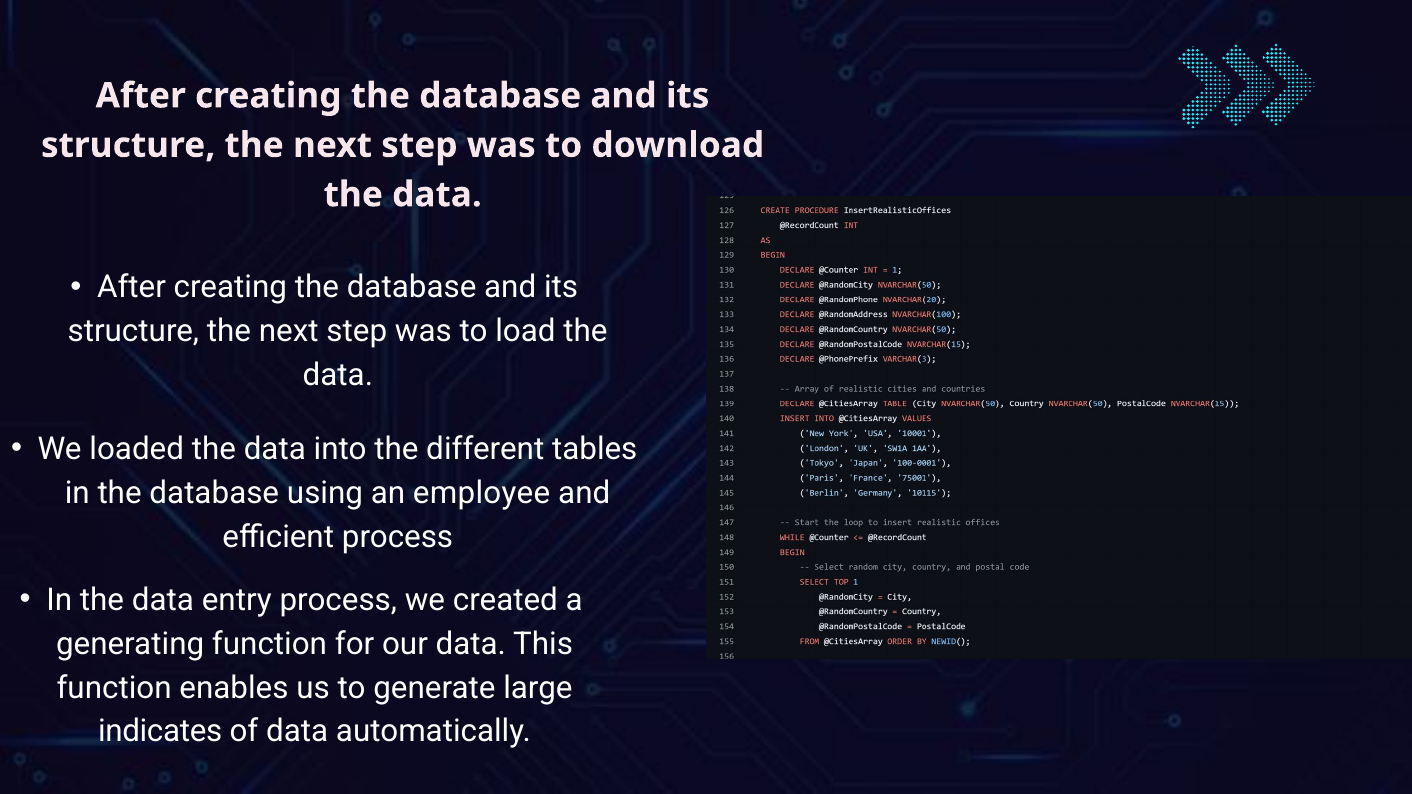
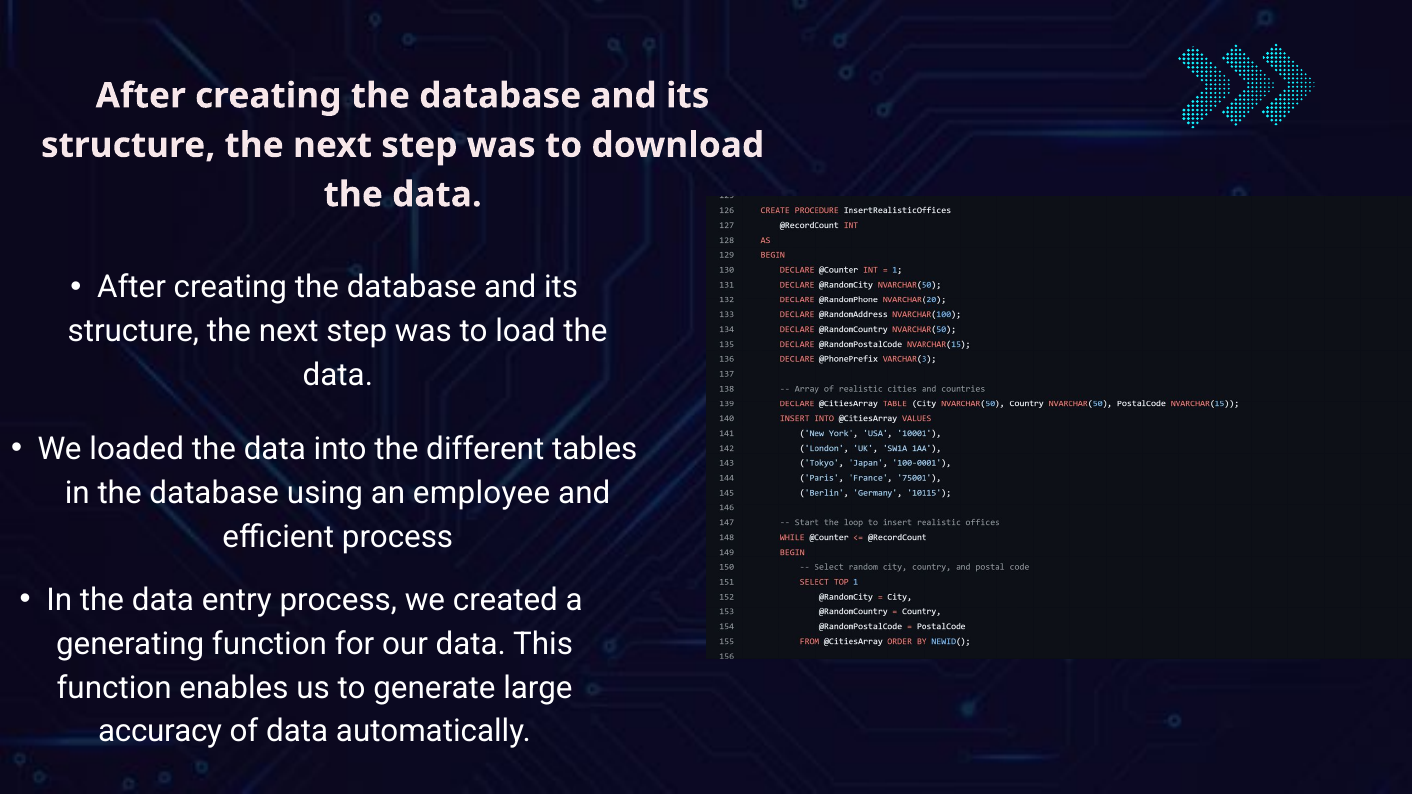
indicates: indicates -> accuracy (160, 732)
